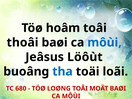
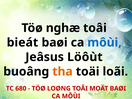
hoâm: hoâm -> nghæ (63, 28)
thoâi: thoâi -> bieát (22, 42)
tha colour: blue -> orange (62, 72)
